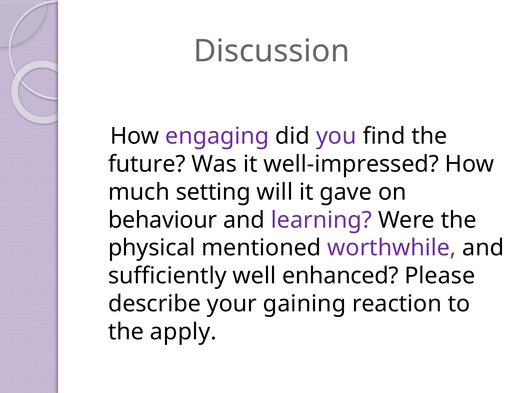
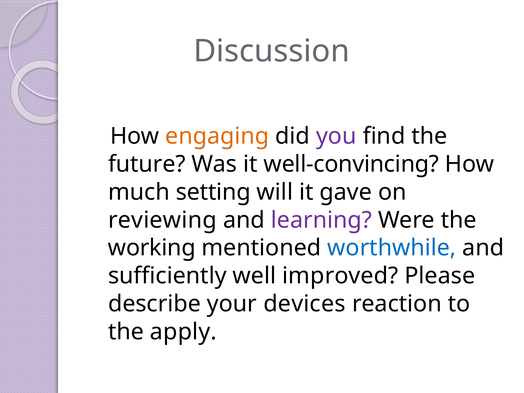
engaging colour: purple -> orange (217, 136)
well-impressed: well-impressed -> well-convincing (351, 164)
behaviour: behaviour -> reviewing (162, 220)
physical: physical -> working (152, 248)
worthwhile colour: purple -> blue (392, 248)
enhanced: enhanced -> improved (340, 276)
gaining: gaining -> devices (304, 304)
